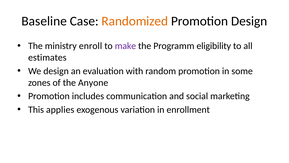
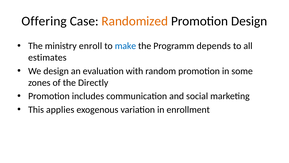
Baseline: Baseline -> Offering (44, 21)
make colour: purple -> blue (125, 46)
eligibility: eligibility -> depends (214, 46)
Anyone: Anyone -> Directly (93, 82)
